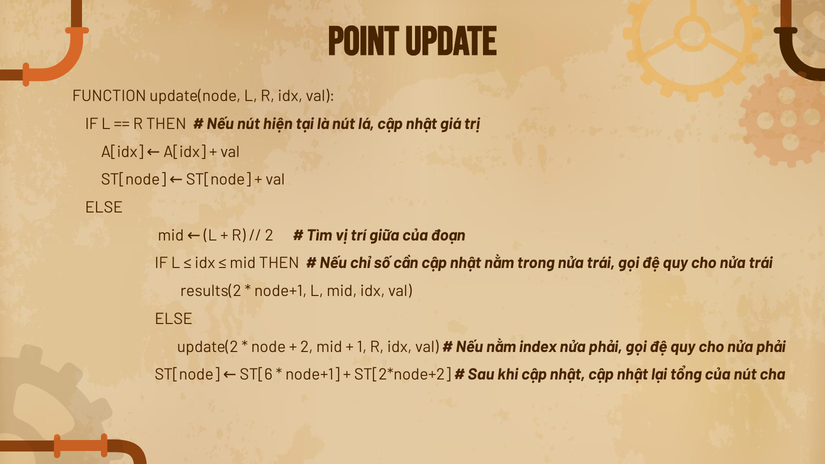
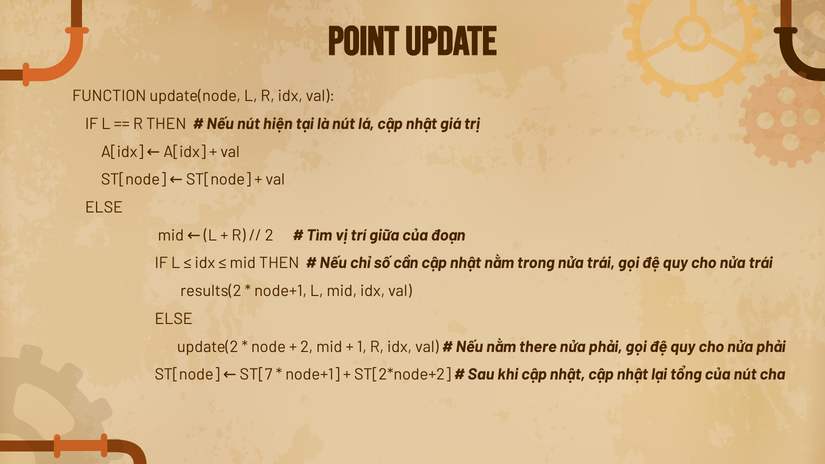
index: index -> there (538, 347)
ST[6: ST[6 -> ST[7 (256, 375)
